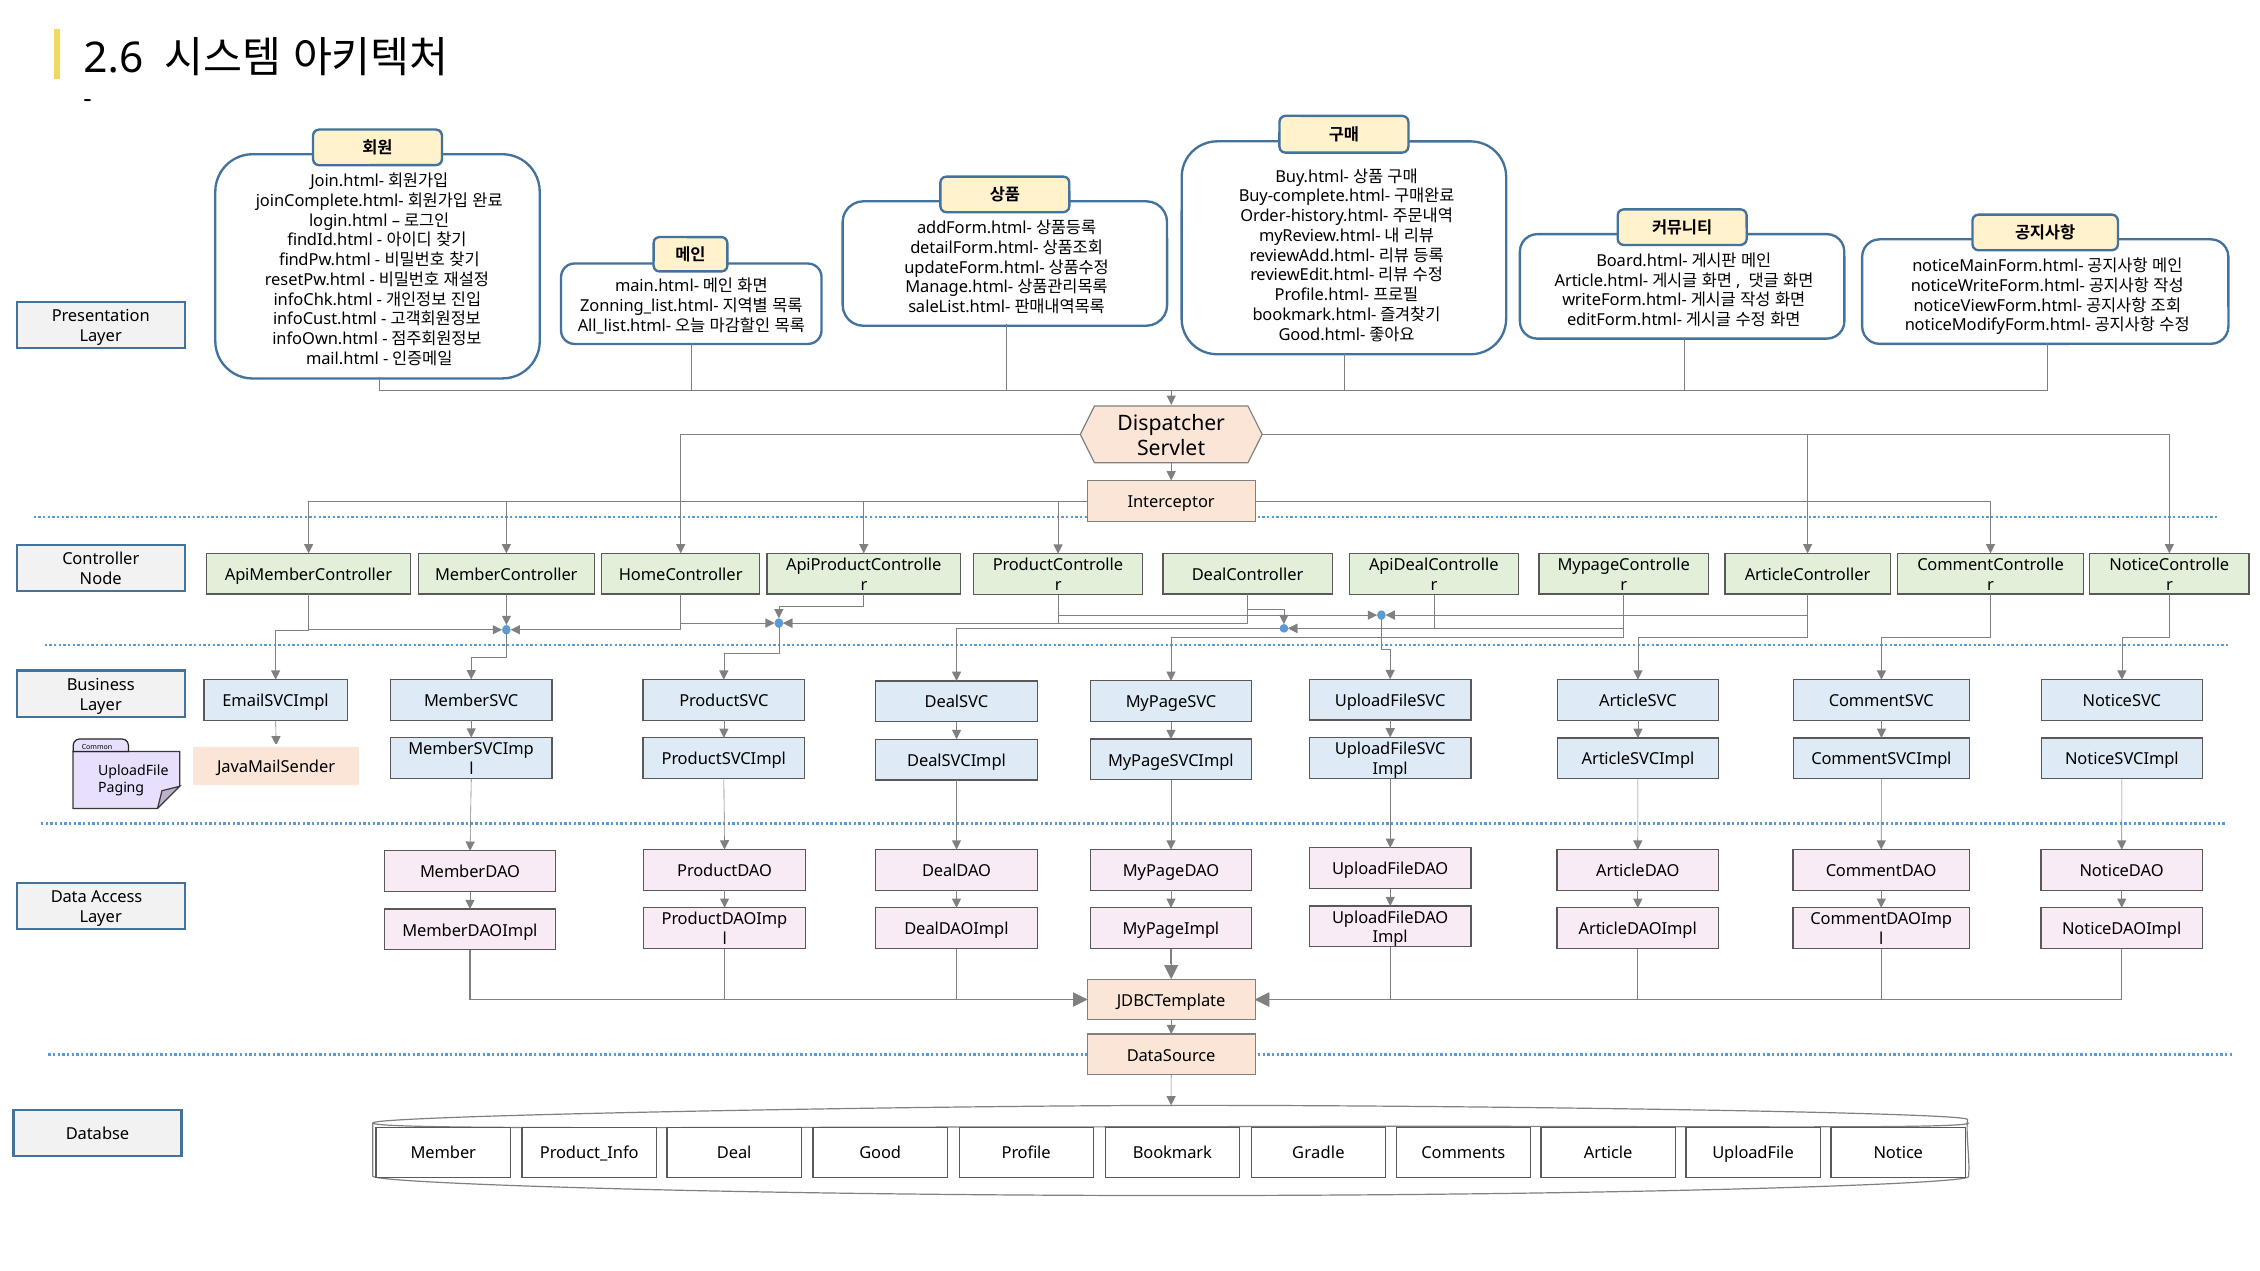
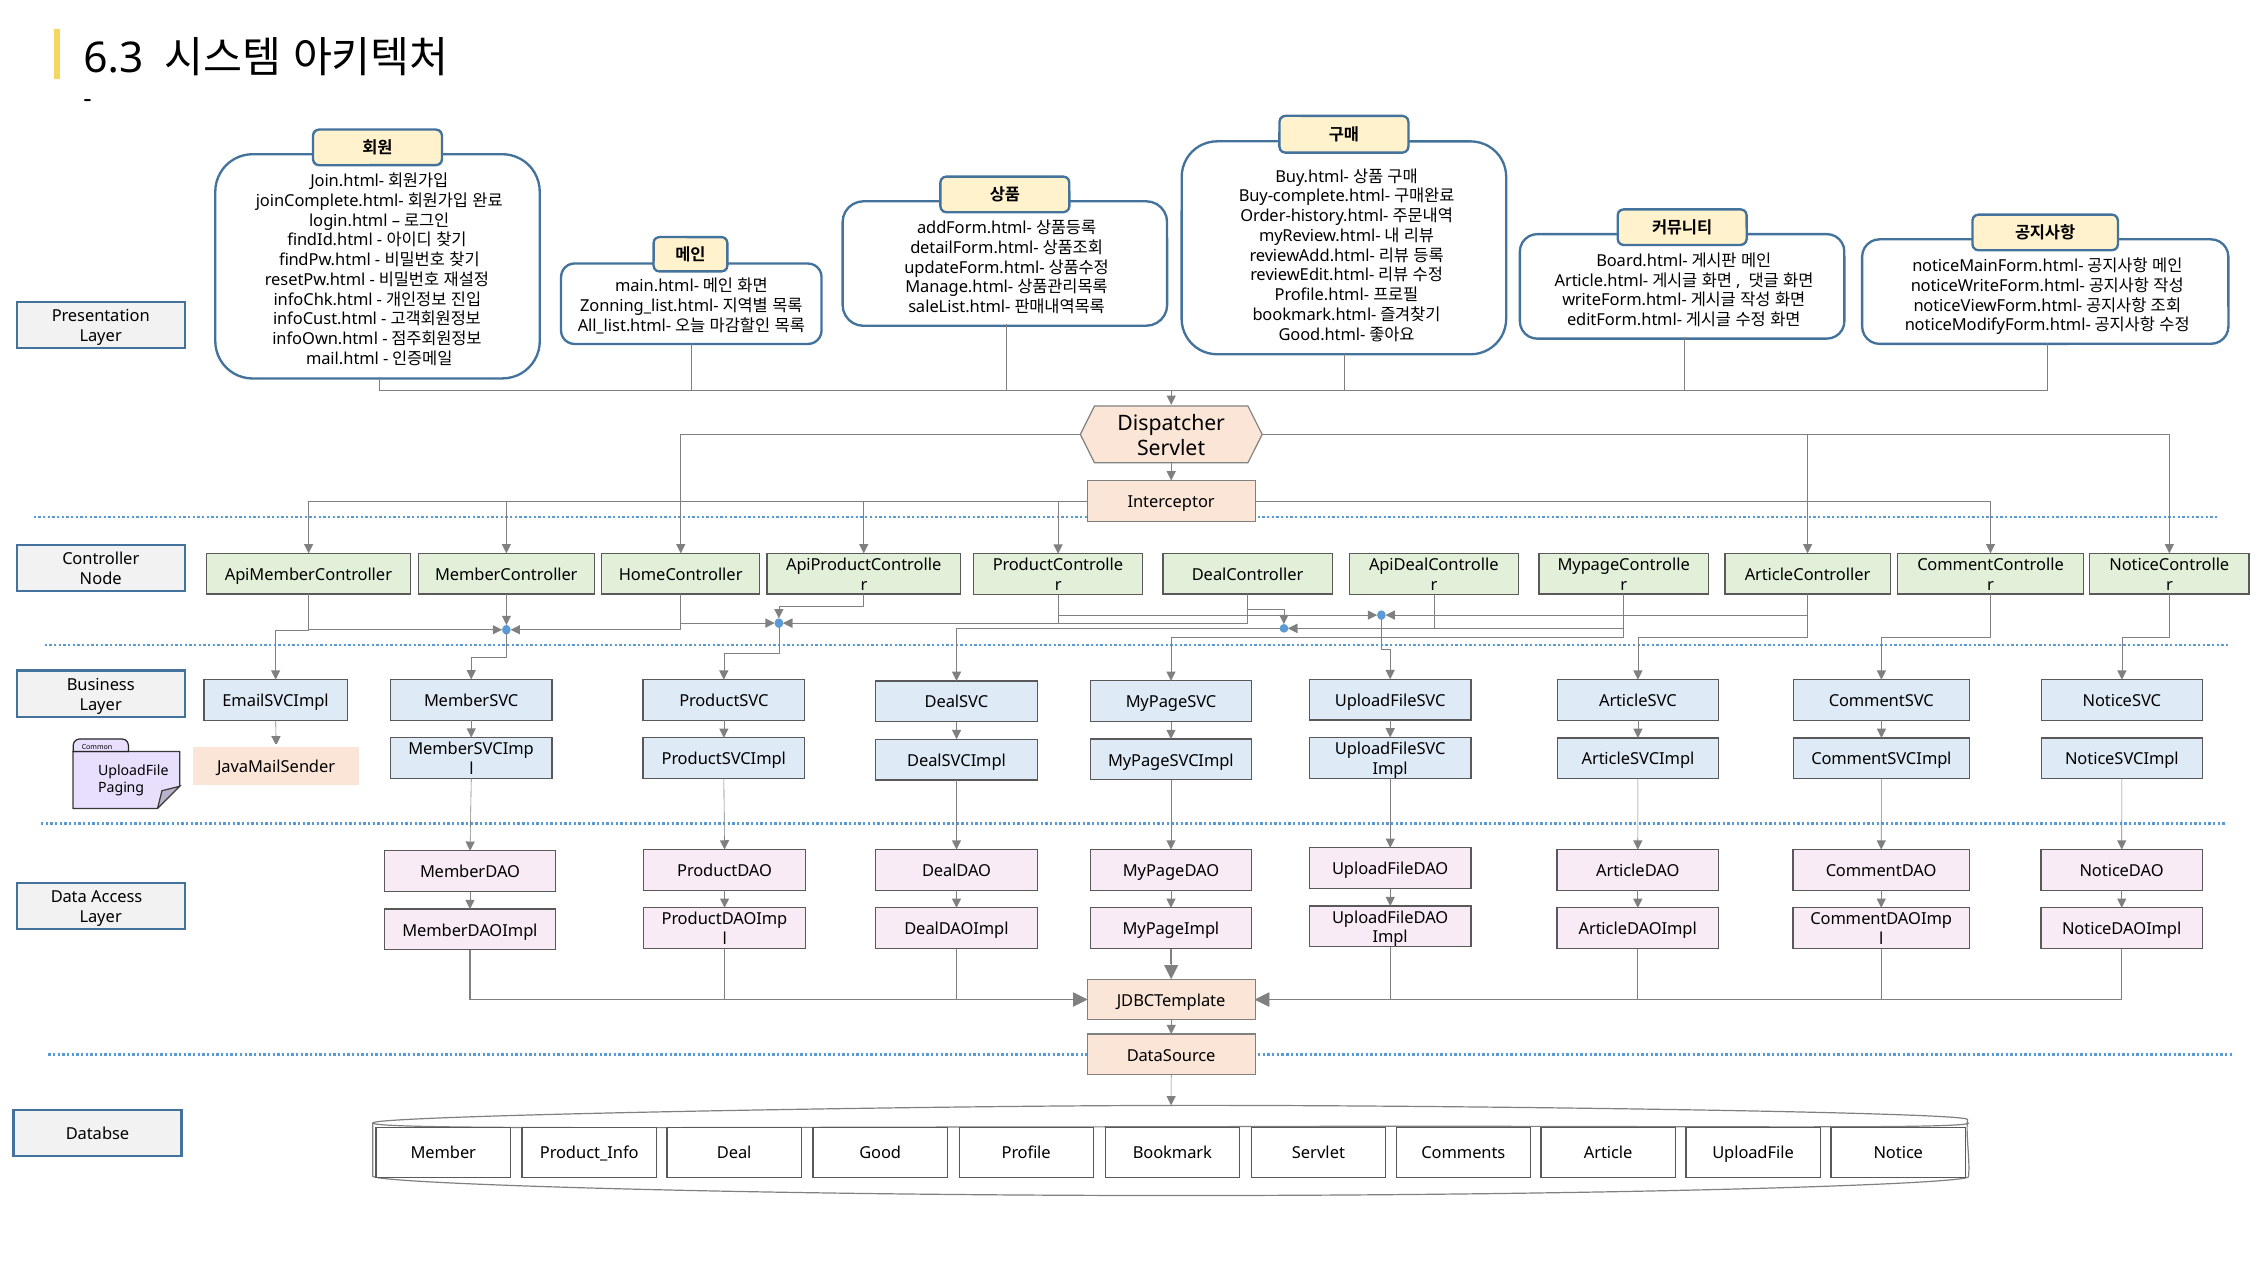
2.6: 2.6 -> 6.3 (113, 59)
Bookmark Gradle: Gradle -> Servlet (1318, 1154)
